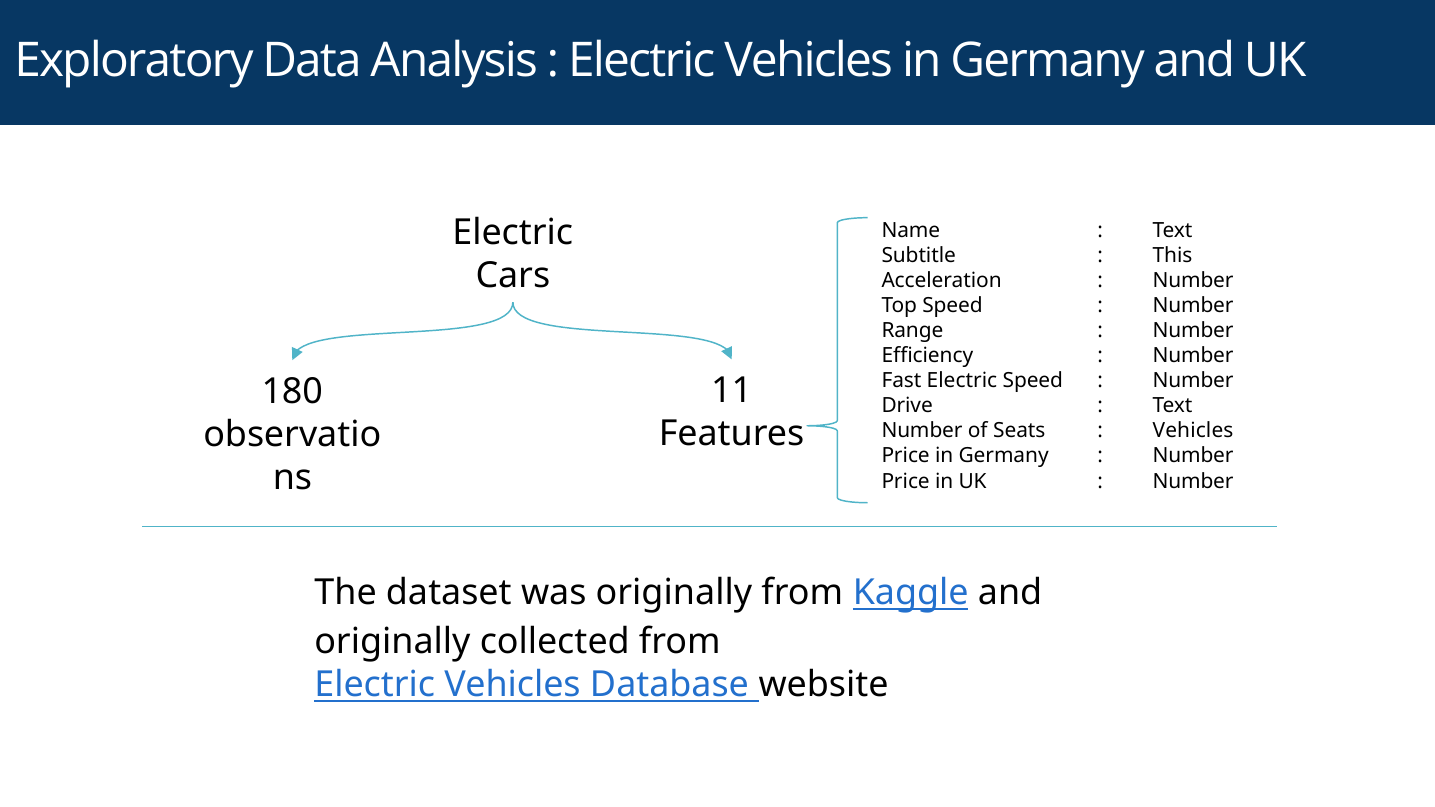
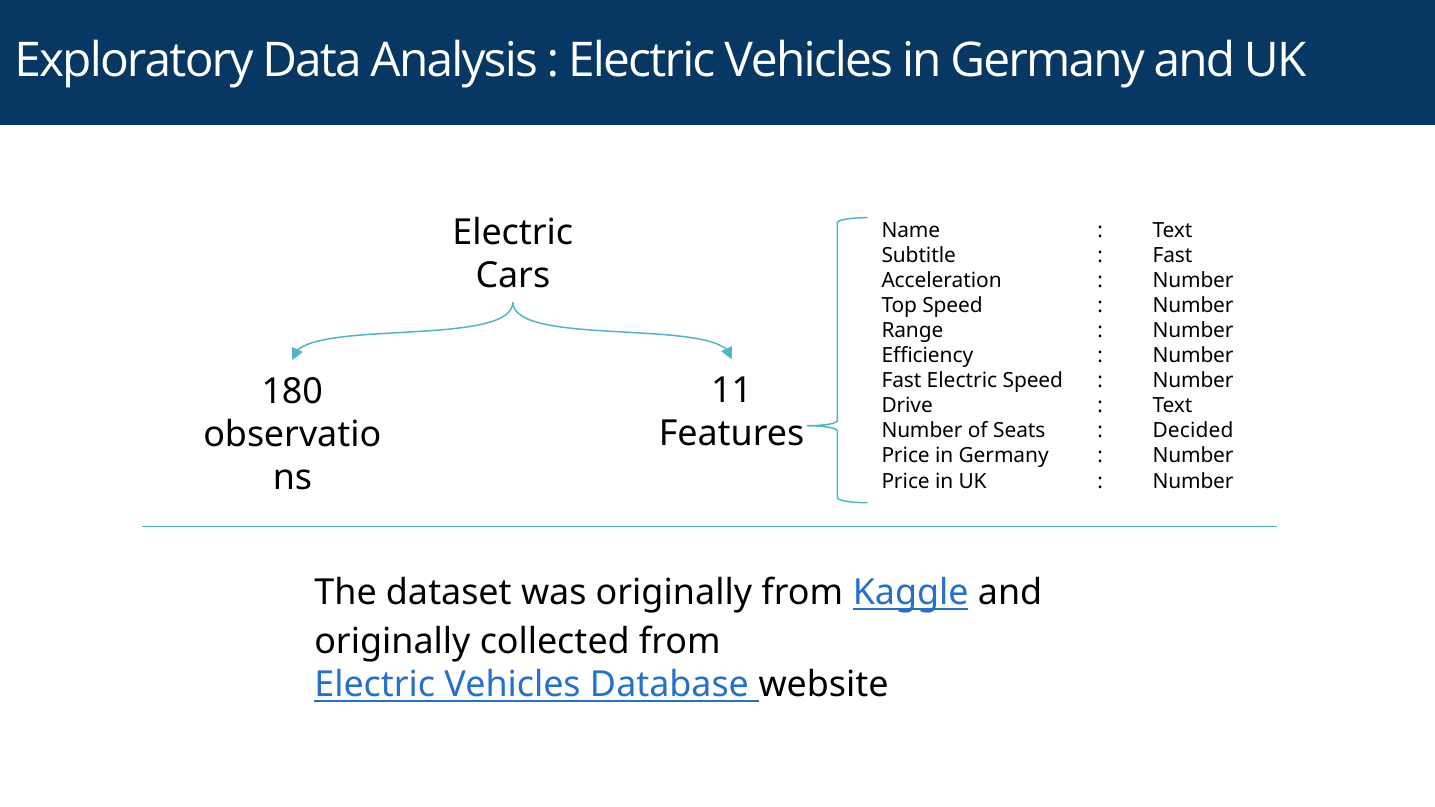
This: This -> Fast (1173, 256)
Vehicles: Vehicles -> Decided (1193, 431)
